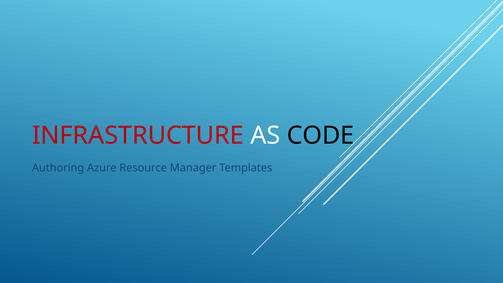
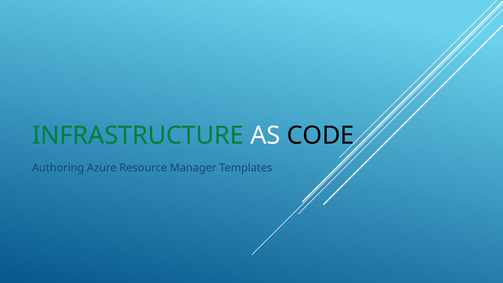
INFRASTRUCTURE colour: red -> green (138, 136)
